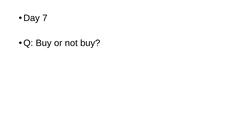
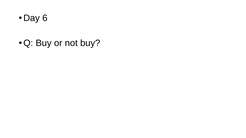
7: 7 -> 6 (45, 18)
